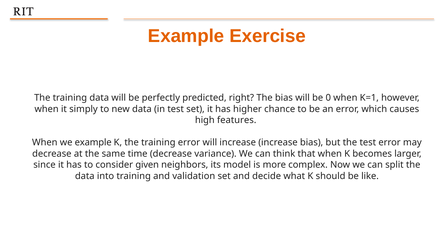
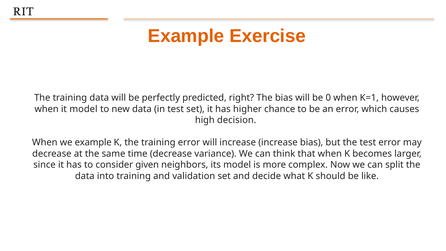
it simply: simply -> model (83, 109)
features: features -> decision (237, 120)
